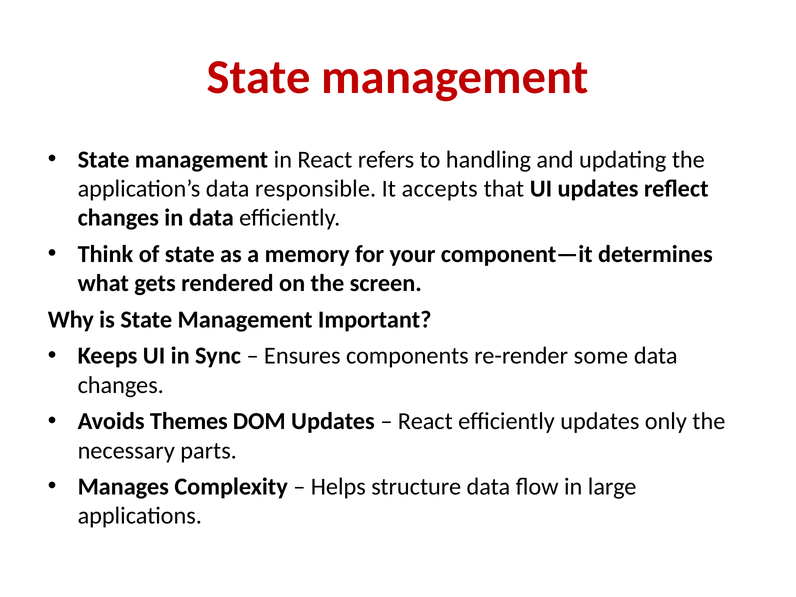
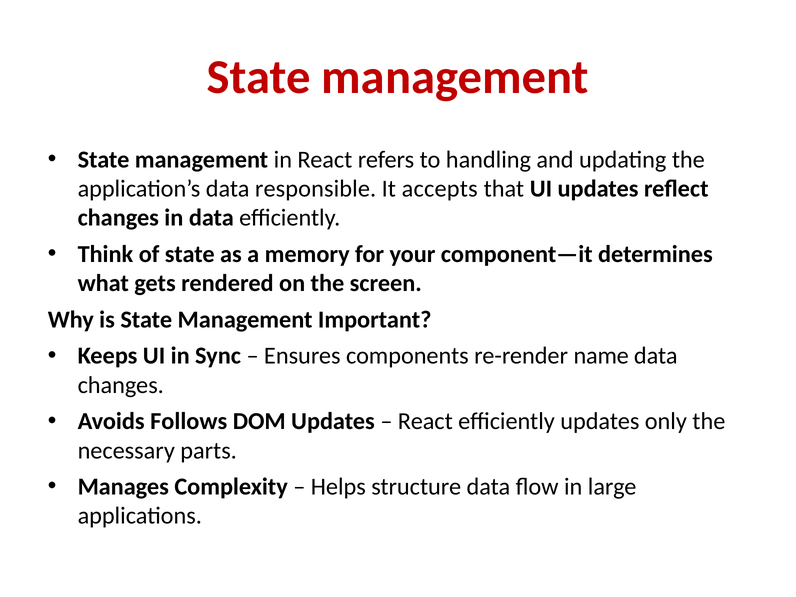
some: some -> name (601, 356)
Themes: Themes -> Follows (189, 421)
